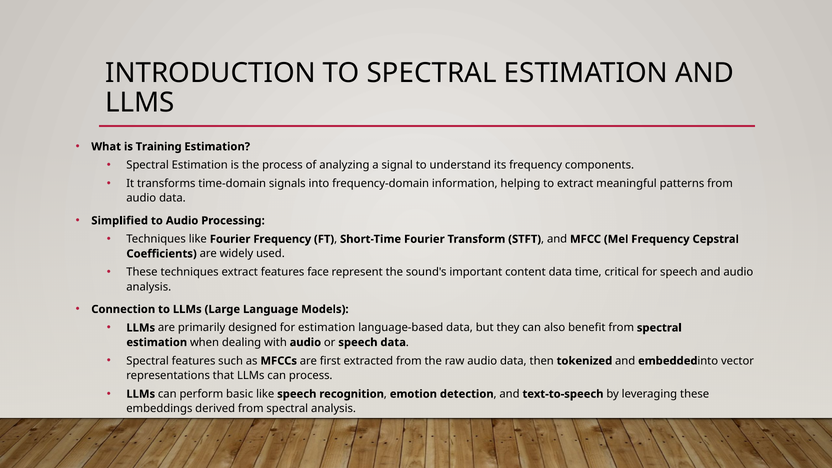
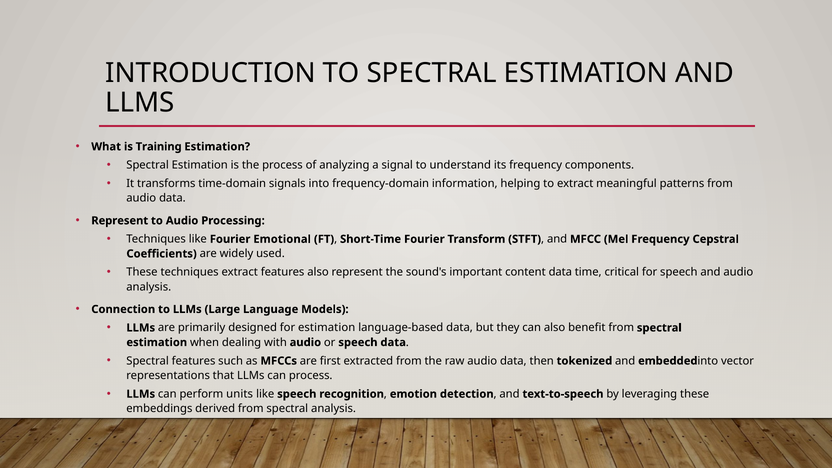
Simplified: Simplified -> Represent (120, 221)
Fourier Frequency: Frequency -> Emotional (282, 239)
features face: face -> also (318, 272)
basic: basic -> units (240, 394)
